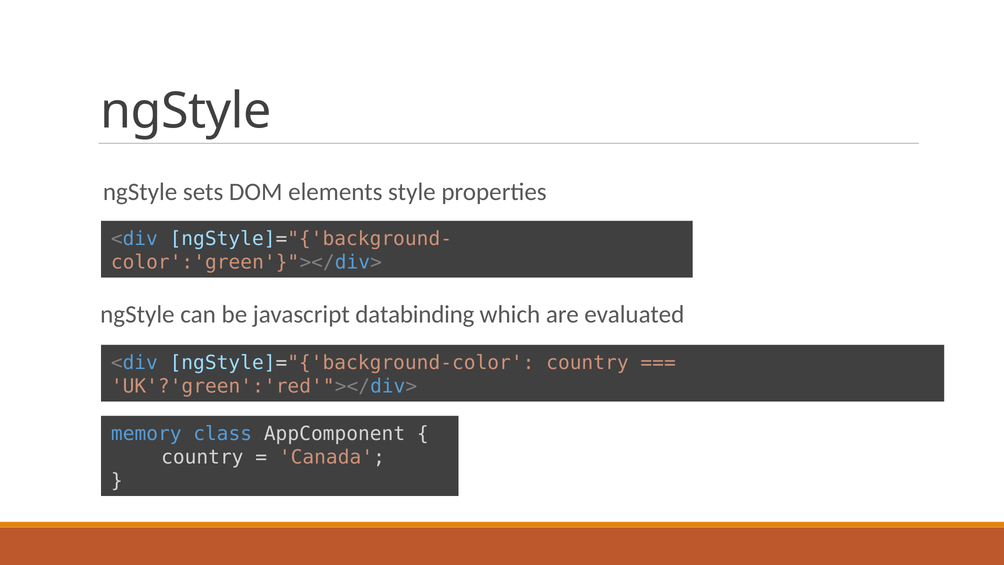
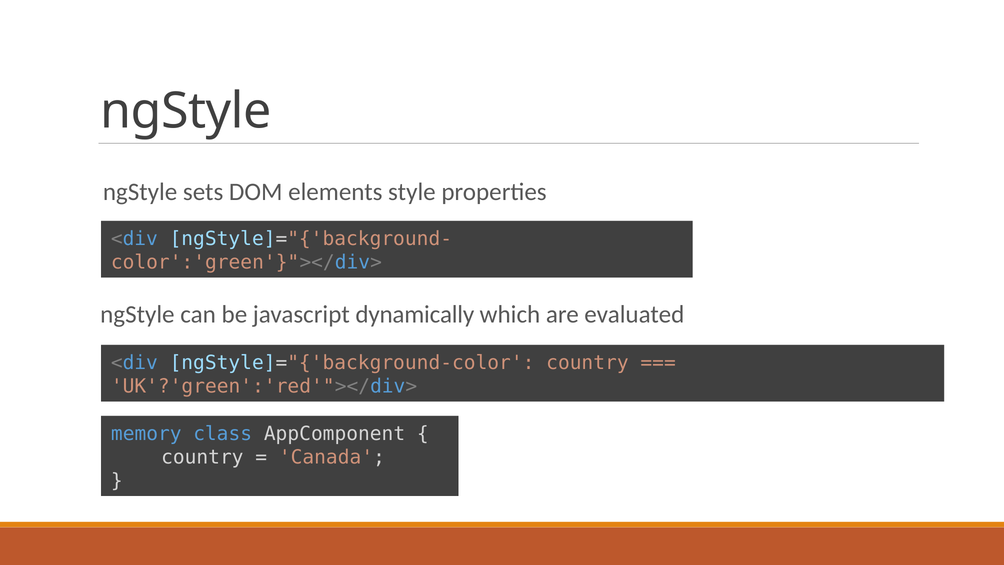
databinding: databinding -> dynamically (415, 315)
